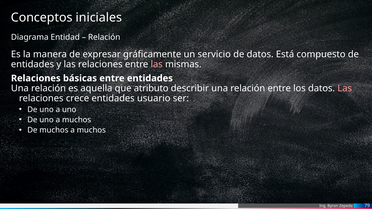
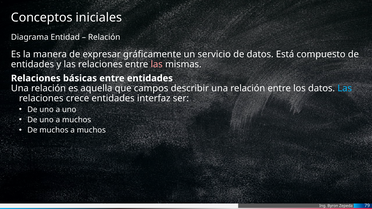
atributo: atributo -> campos (151, 88)
Las colour: pink -> light blue (345, 88)
usuario: usuario -> interfaz (154, 98)
